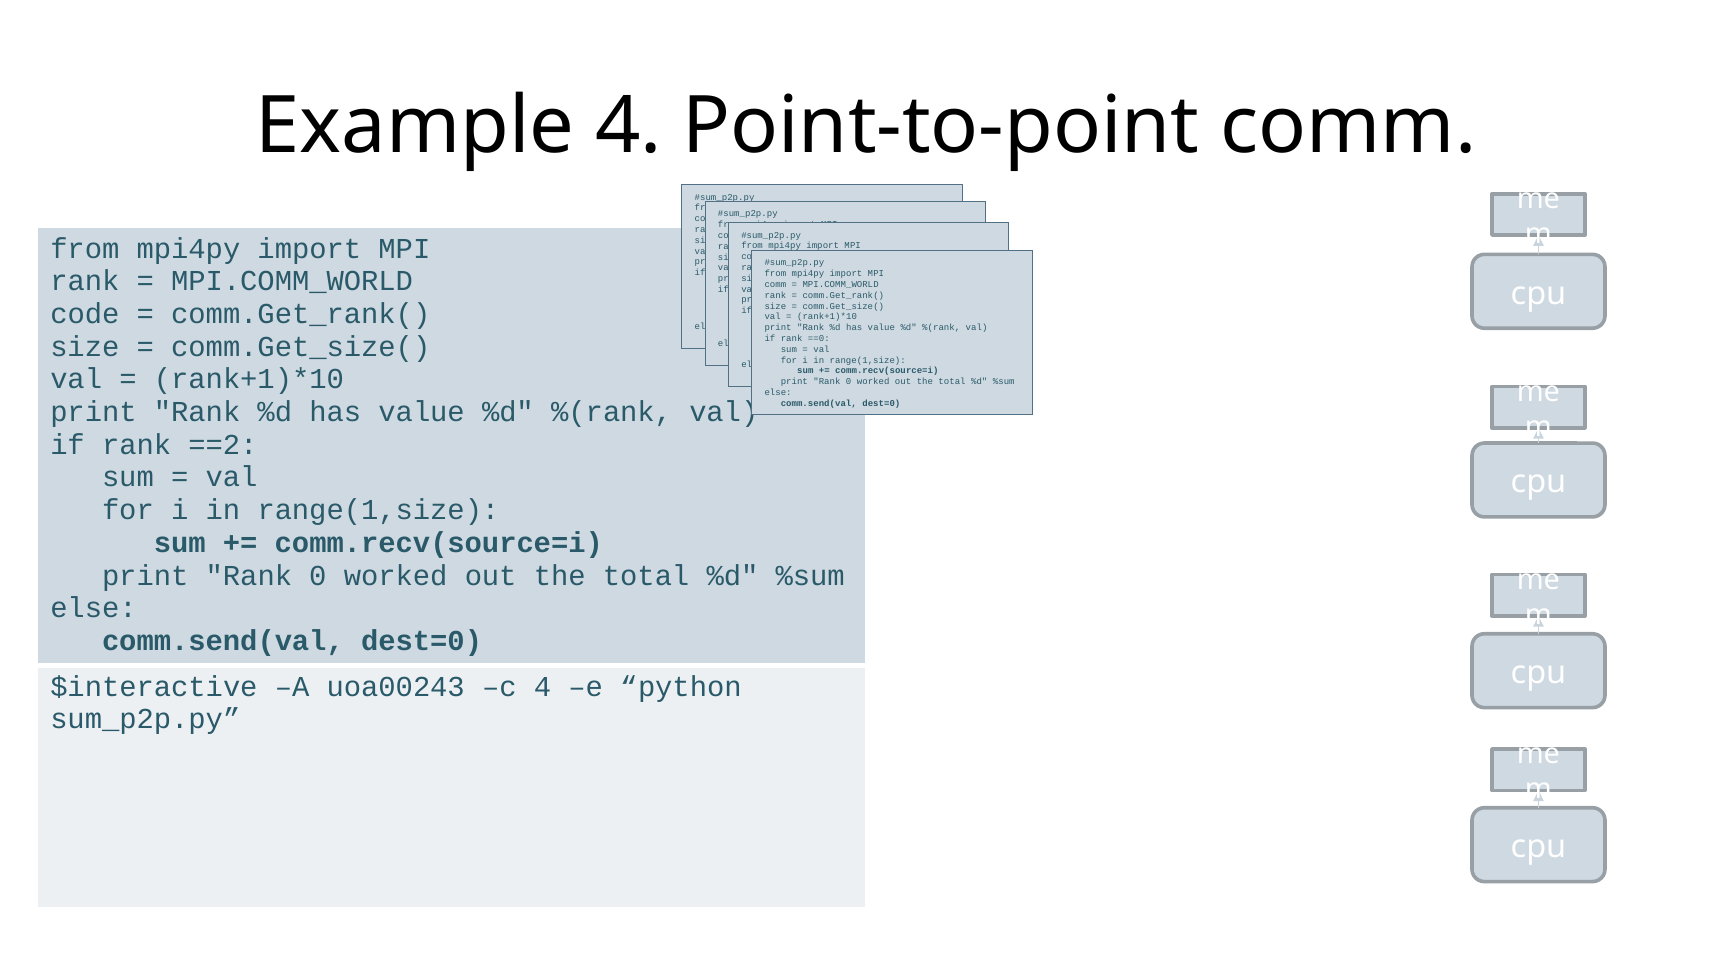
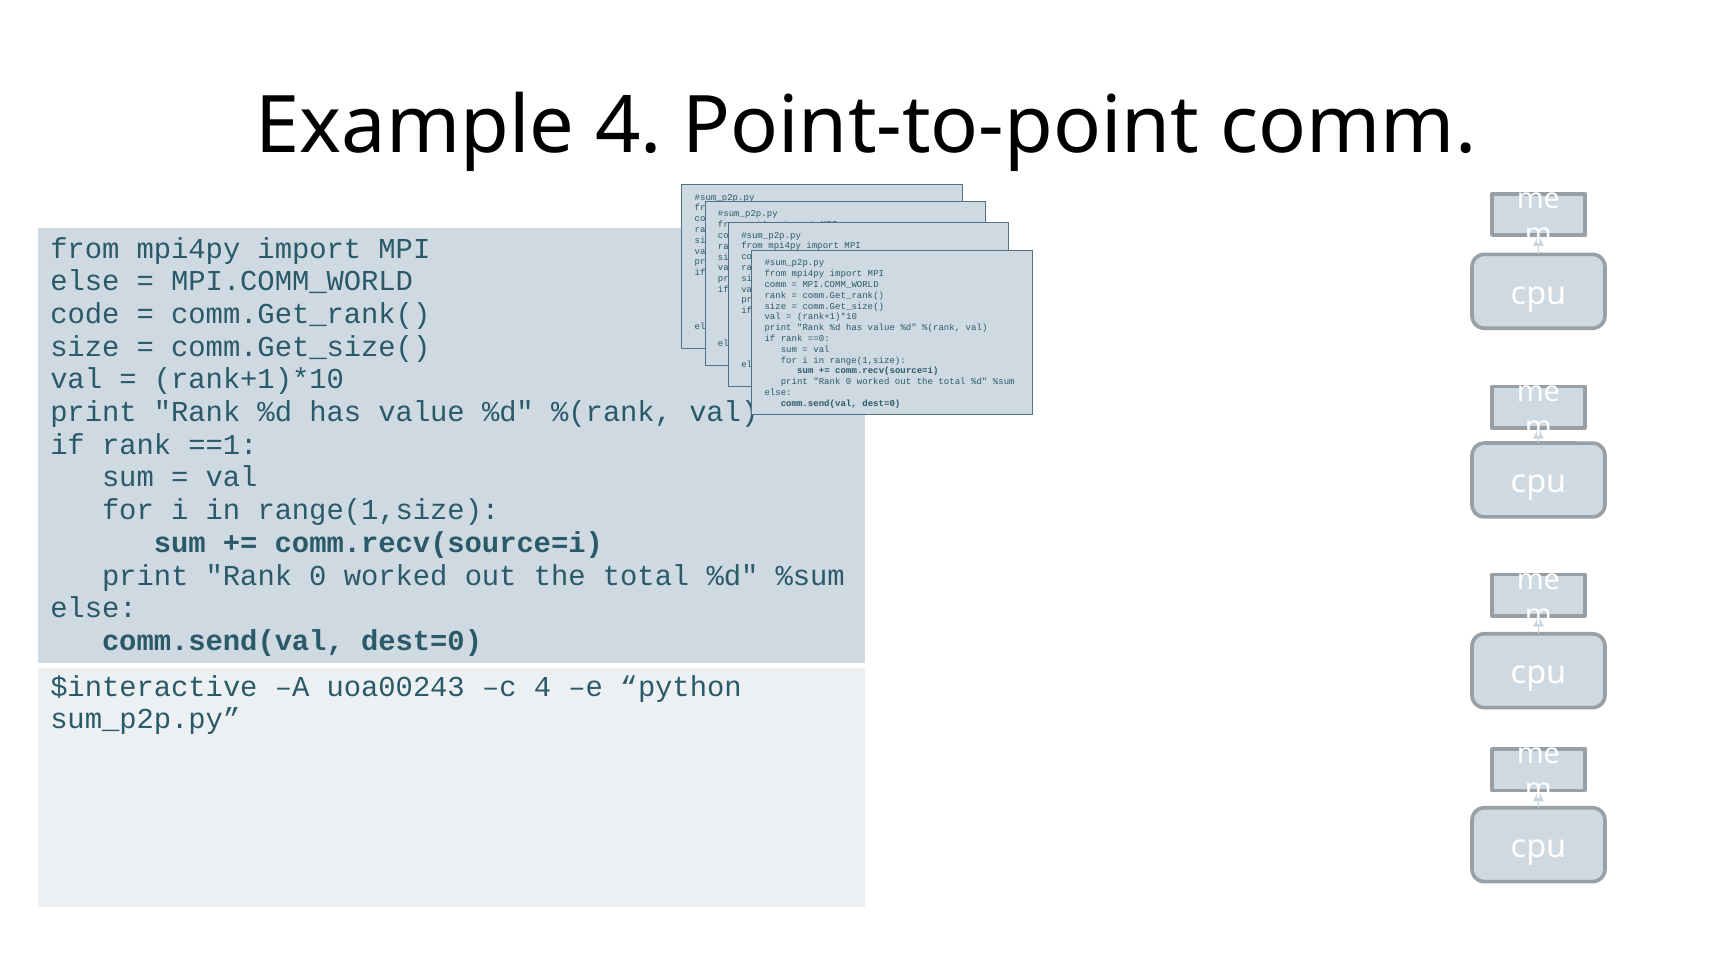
rank: rank -> else (85, 281)
==2: ==2 -> ==1 (223, 445)
